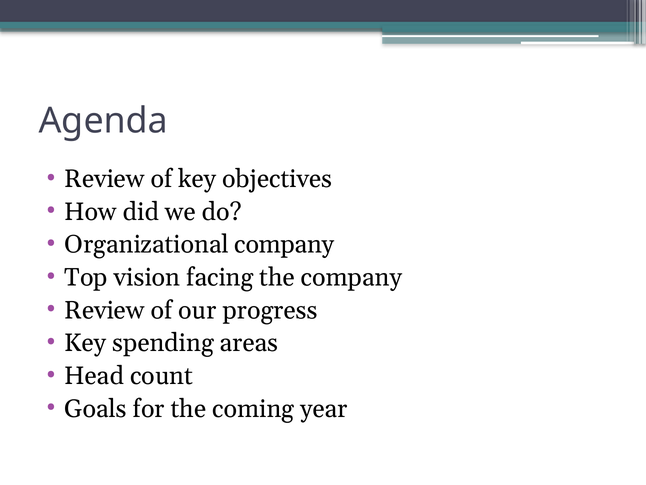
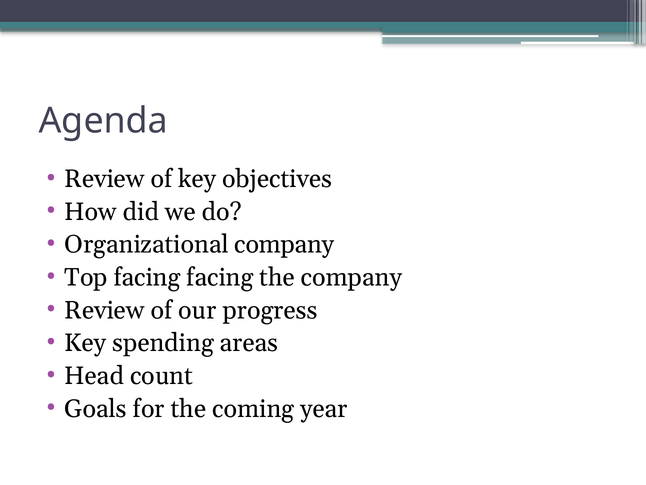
Top vision: vision -> facing (147, 277)
